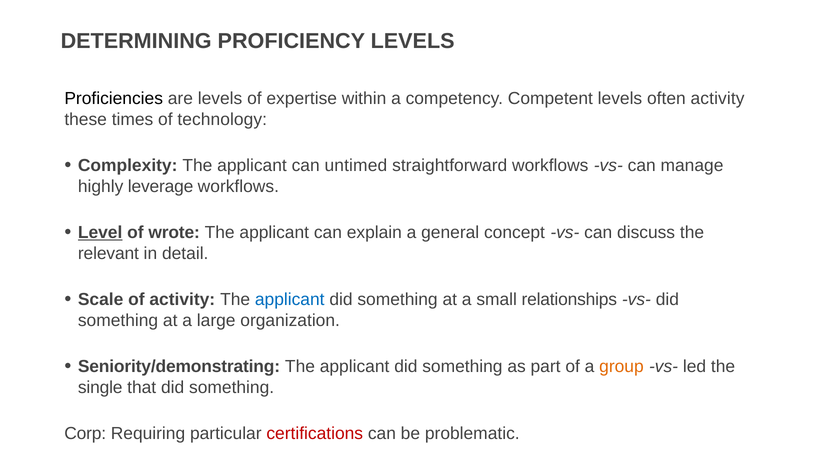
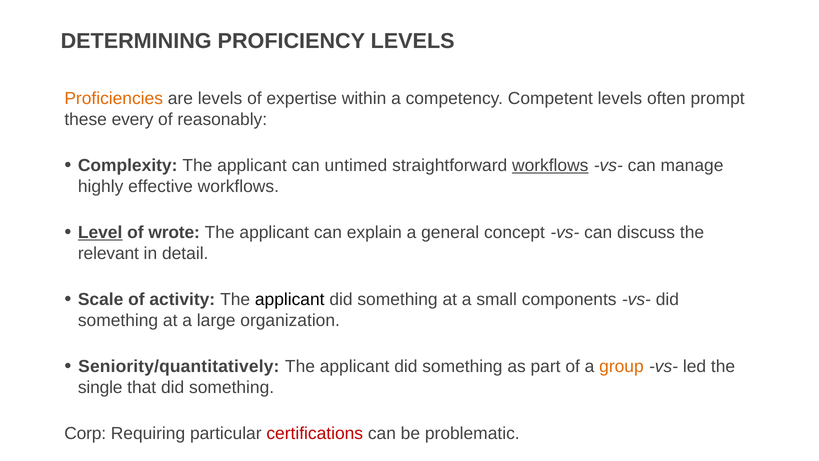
Proficiencies colour: black -> orange (114, 99)
often activity: activity -> prompt (718, 99)
times: times -> every (133, 120)
technology: technology -> reasonably (222, 120)
workflows underline: none -> present (550, 166)
leverage: leverage -> effective (161, 186)
applicant colour: blue -> black (290, 300)
relationships: relationships -> components (569, 300)
Seniority/demonstrating: Seniority/demonstrating -> Seniority/quantitatively (179, 366)
